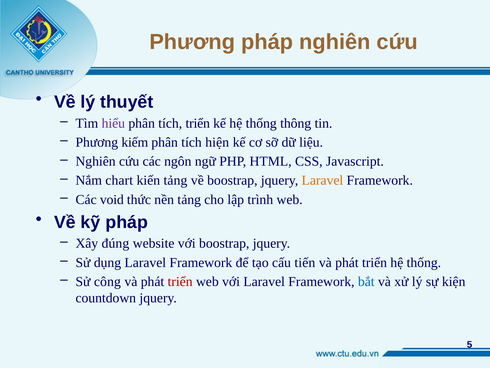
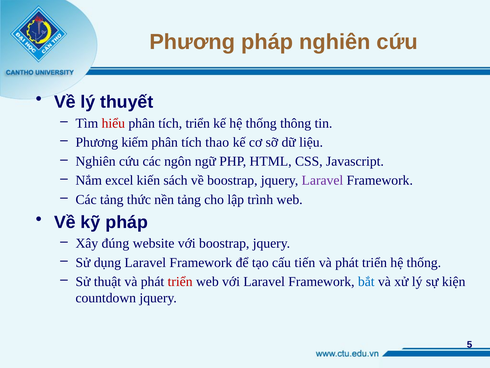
hiểu colour: purple -> red (113, 123)
hiện: hiện -> thao (217, 142)
chart: chart -> excel (119, 180)
kiến tảng: tảng -> sách (176, 180)
Laravel colour: orange -> purple (322, 180)
Các void: void -> tảng (112, 199)
công: công -> thuật (107, 281)
